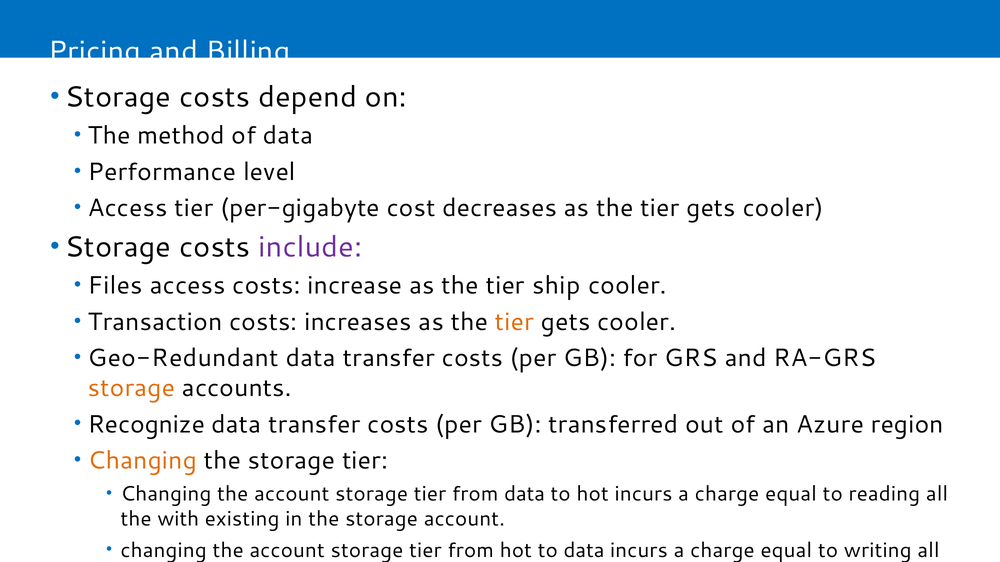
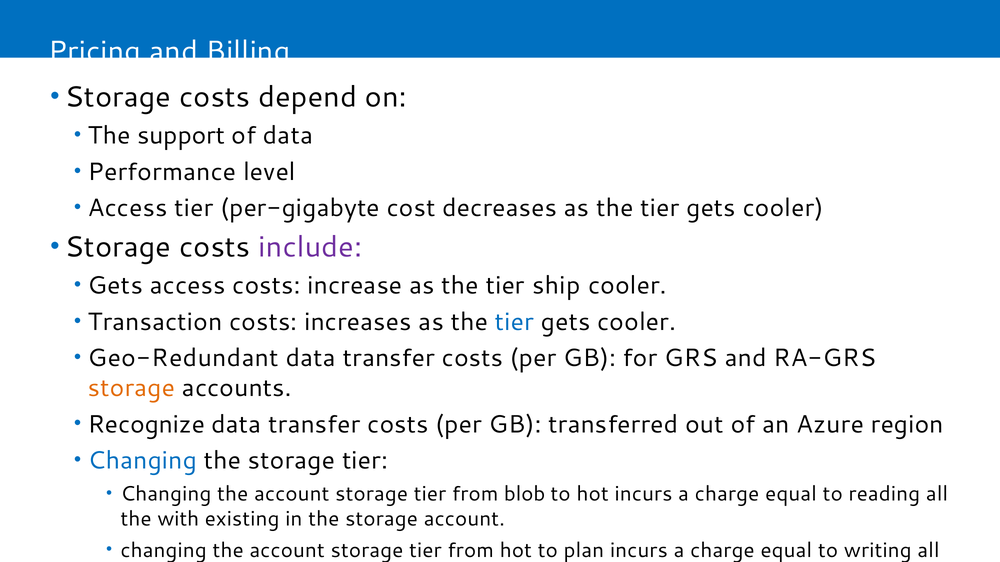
method: method -> support (181, 136)
Files: Files -> Gets (115, 286)
tier colour: orange -> blue (514, 322)
Changing colour: orange -> blue (142, 461)
from data: data -> blob (525, 494)
to data: data -> plan (584, 551)
